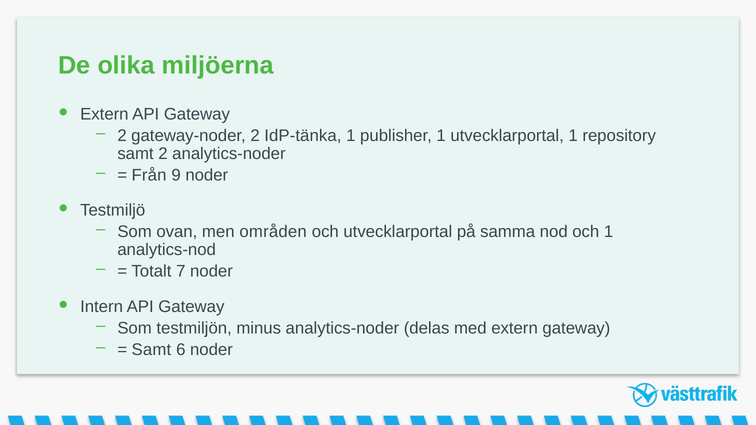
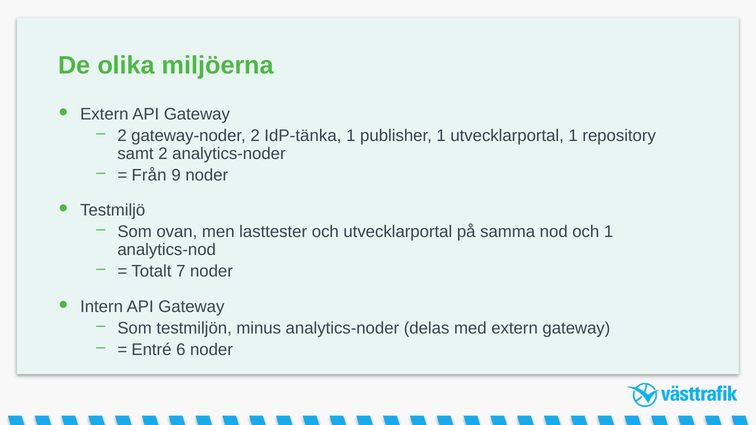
områden: områden -> lasttester (273, 232)
Samt: Samt -> Entré (152, 350)
